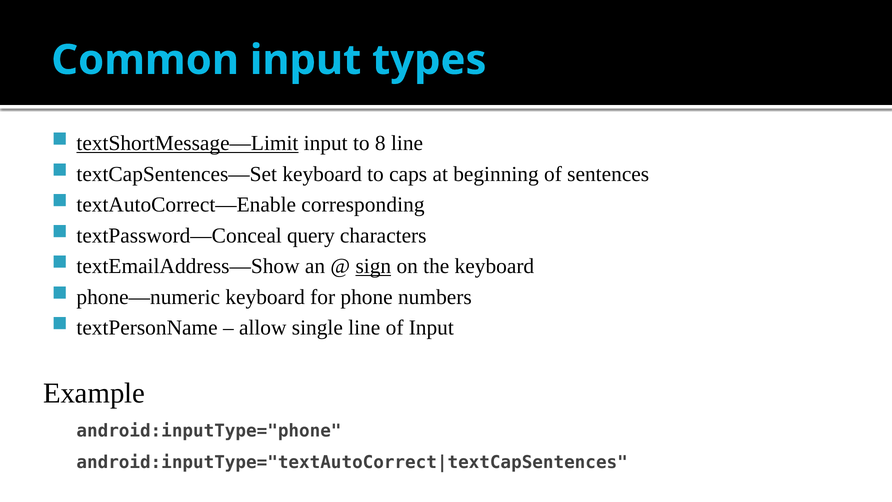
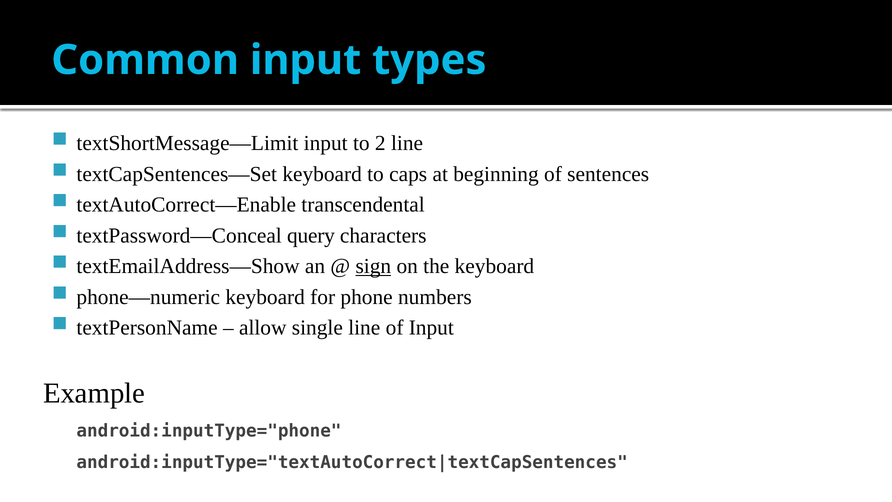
textShortMessage—Limit underline: present -> none (187, 143)
8: 8 -> 2 (380, 143)
corresponding: corresponding -> transcendental (363, 205)
